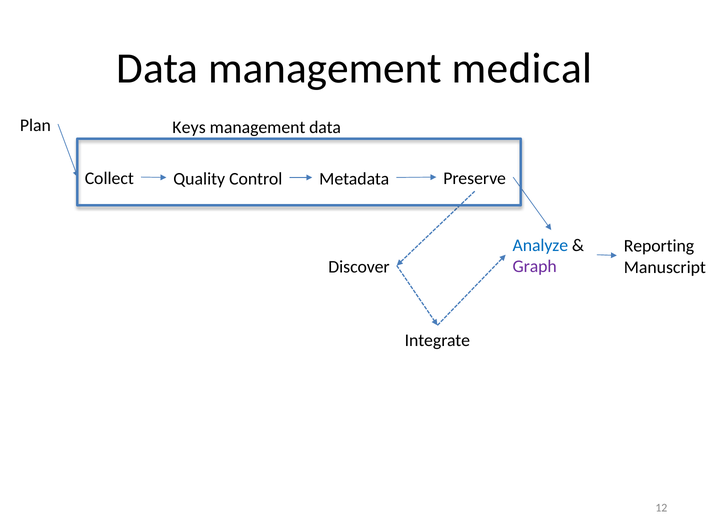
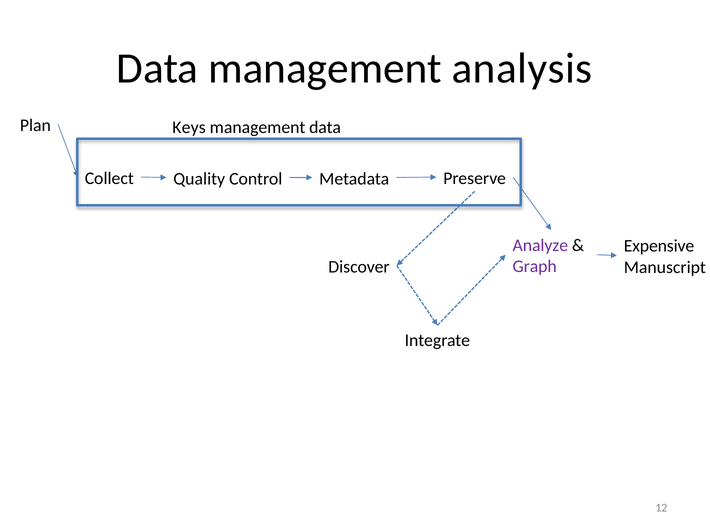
medical: medical -> analysis (522, 69)
Analyze colour: blue -> purple (540, 246)
Reporting: Reporting -> Expensive (659, 246)
